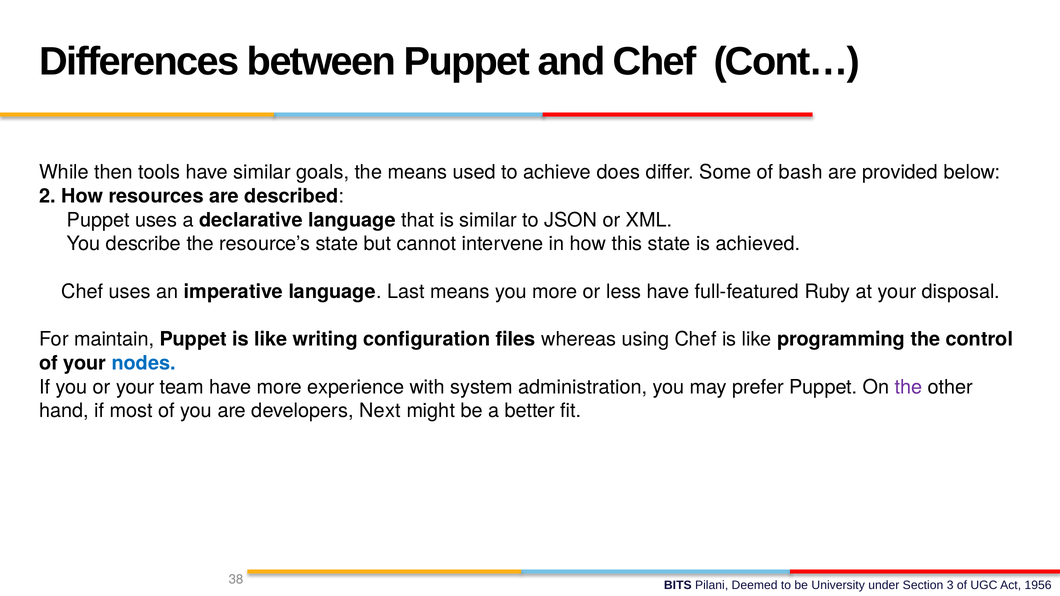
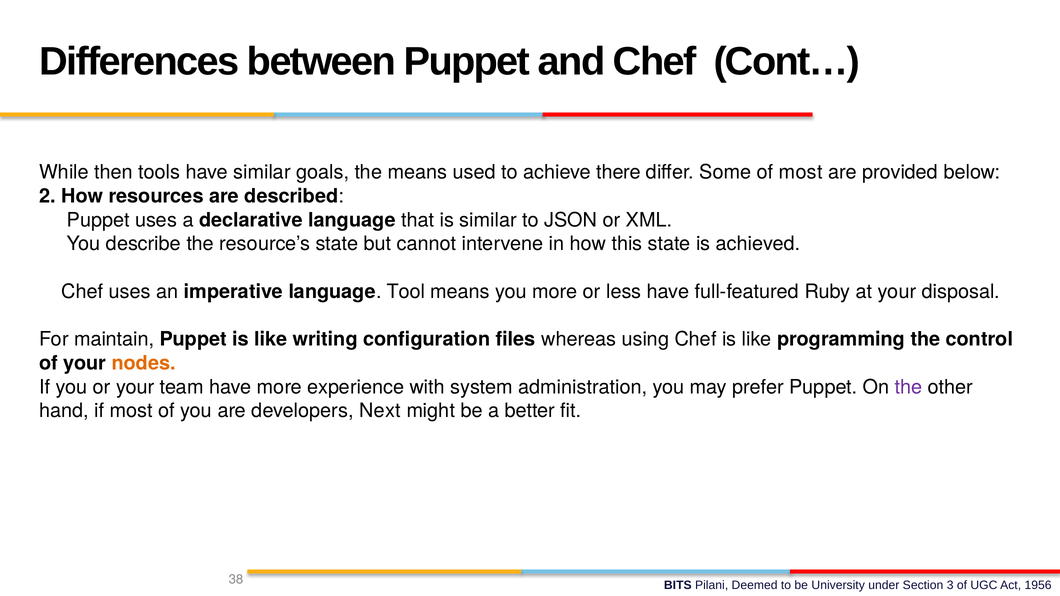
does: does -> there (619, 172)
of bash: bash -> most (801, 172)
Last: Last -> Tool (406, 292)
nodes colour: blue -> orange (144, 363)
